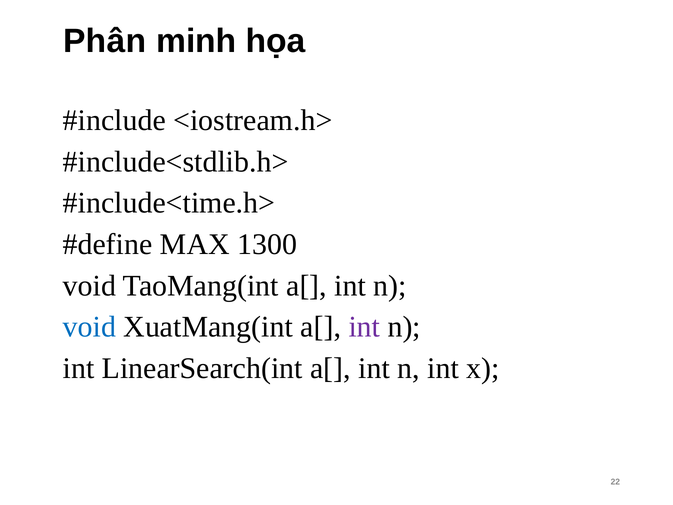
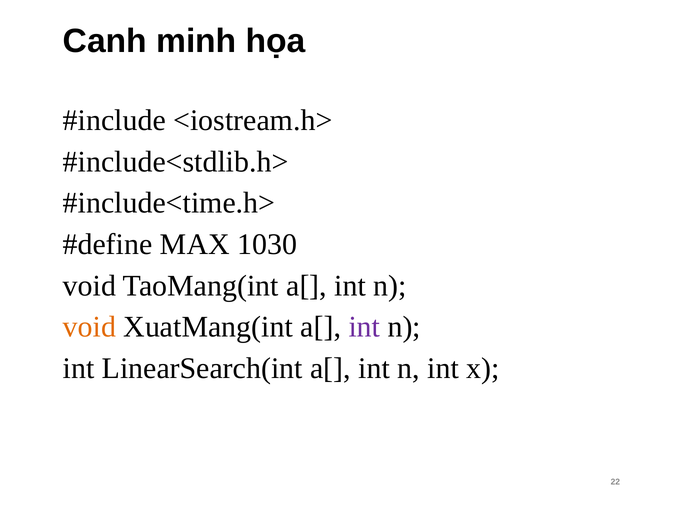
Phân: Phân -> Canh (105, 41)
1300: 1300 -> 1030 (267, 244)
void colour: blue -> orange (89, 327)
